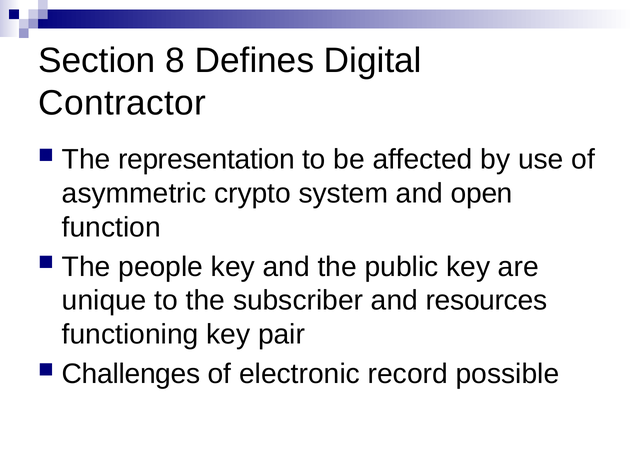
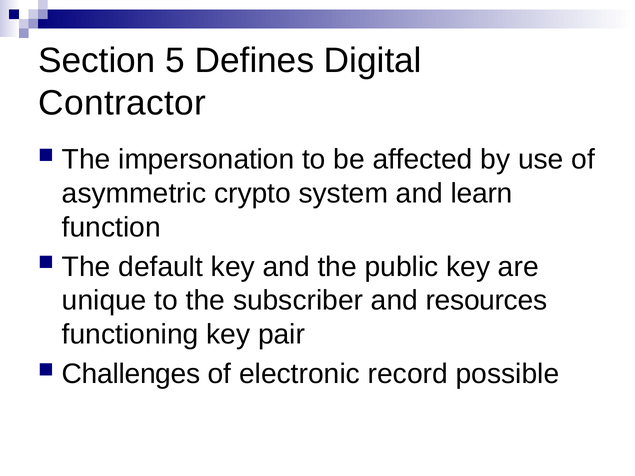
8: 8 -> 5 (175, 61)
representation: representation -> impersonation (206, 160)
open: open -> learn (482, 194)
people: people -> default (161, 267)
